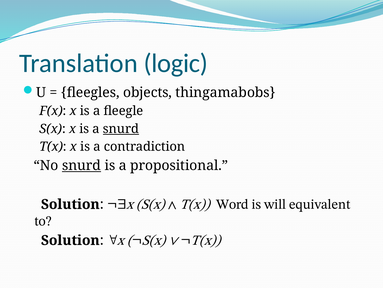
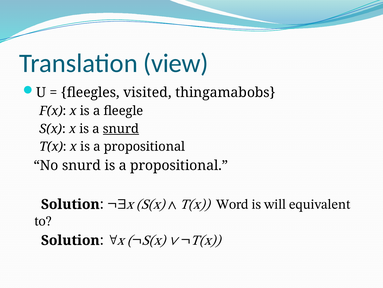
logic: logic -> view (176, 63)
objects: objects -> visited (147, 92)
x is a contradiction: contradiction -> propositional (145, 146)
snurd underline: present -> none (82, 165)
